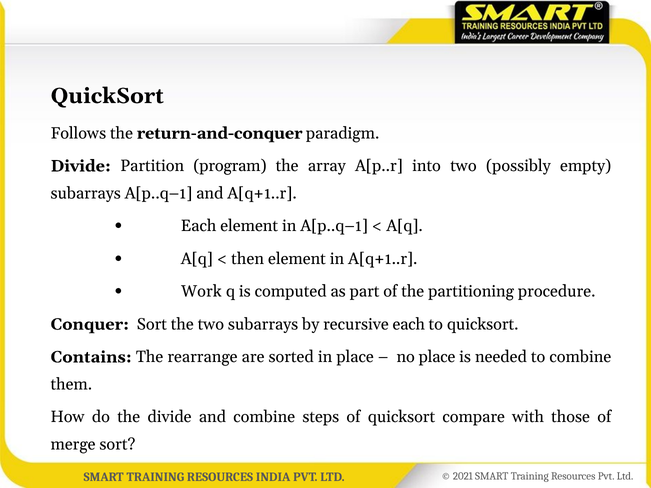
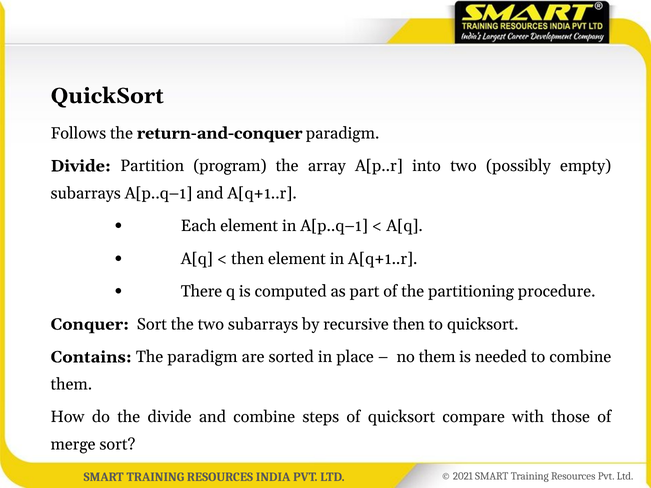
Work: Work -> There (201, 292)
recursive each: each -> then (409, 324)
The rearrange: rearrange -> paradigm (202, 357)
no place: place -> them (437, 357)
